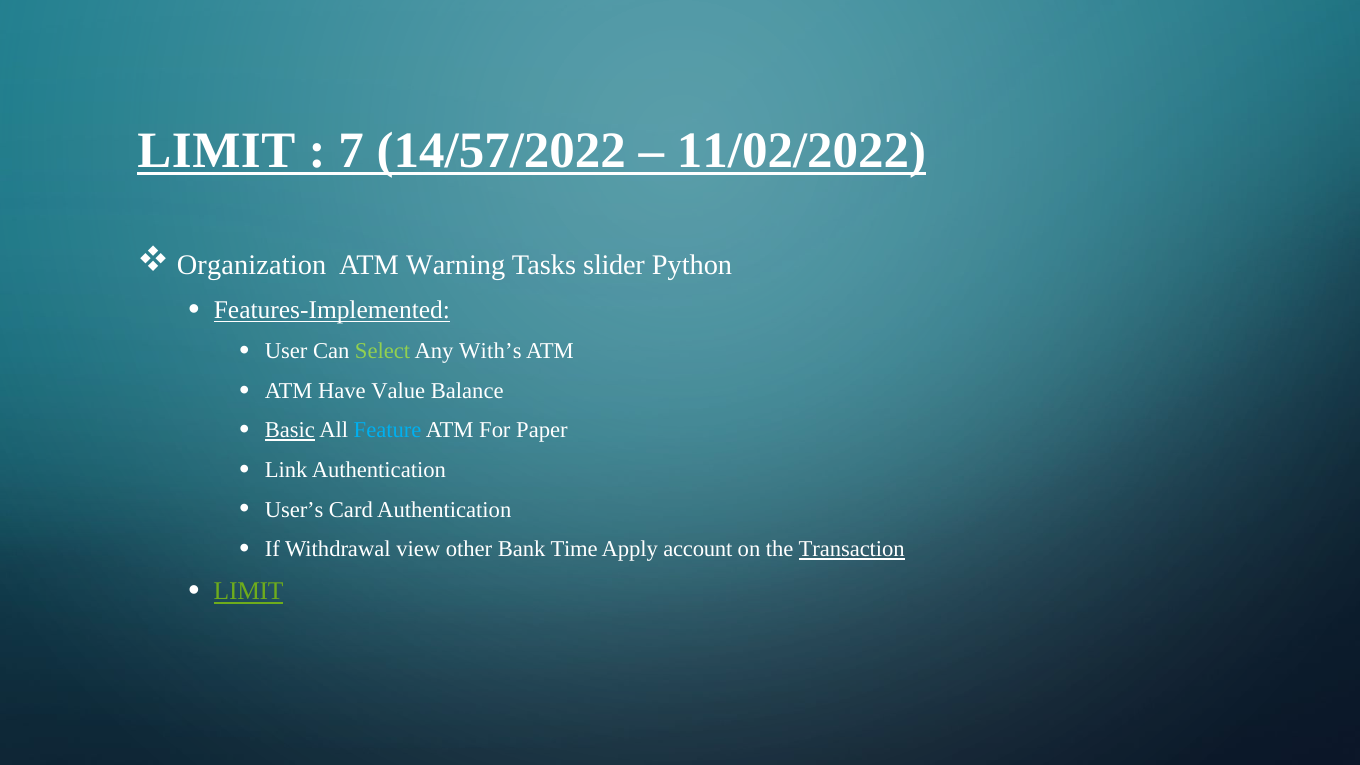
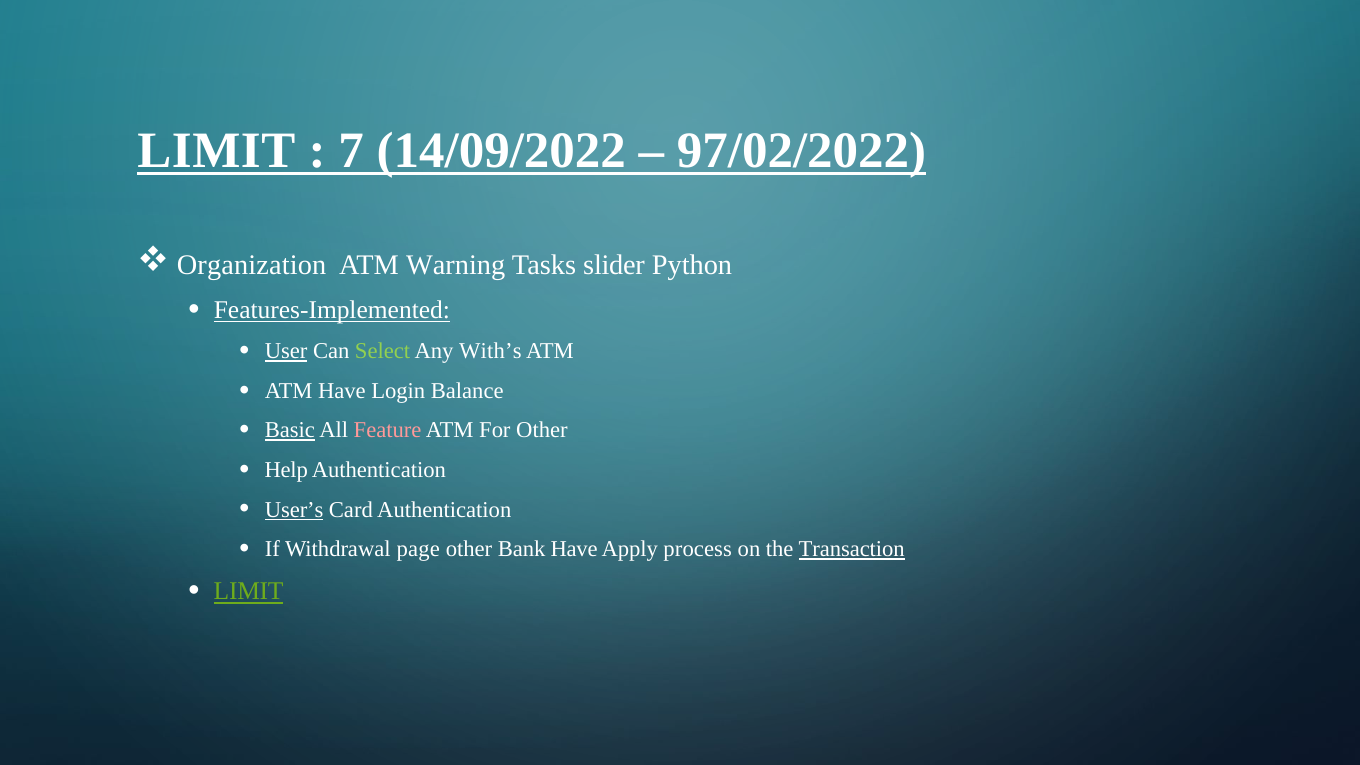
14/57/2022: 14/57/2022 -> 14/09/2022 (501, 151)
11/02/2022: 11/02/2022 -> 97/02/2022 (802, 151)
User underline: none -> present (286, 351)
Value: Value -> Login (398, 391)
Feature colour: light blue -> pink (388, 430)
For Paper: Paper -> Other (542, 430)
Link: Link -> Help (286, 470)
User’s underline: none -> present (294, 510)
view: view -> page (418, 549)
Bank Time: Time -> Have (574, 549)
account: account -> process (698, 549)
